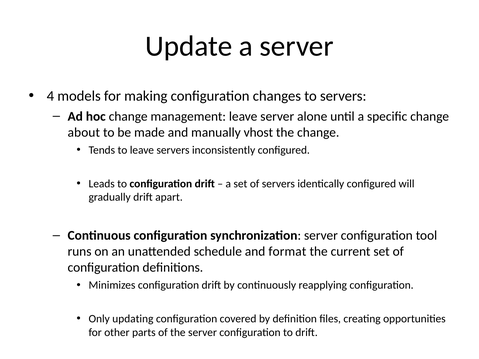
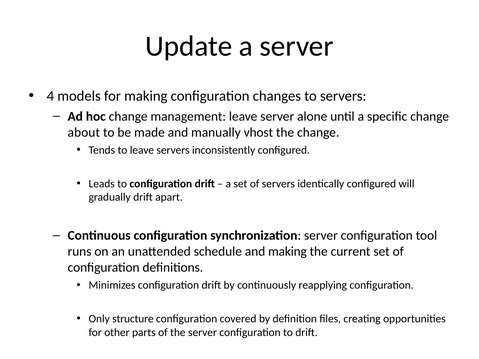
and format: format -> making (288, 252)
updating: updating -> structure (133, 319)
